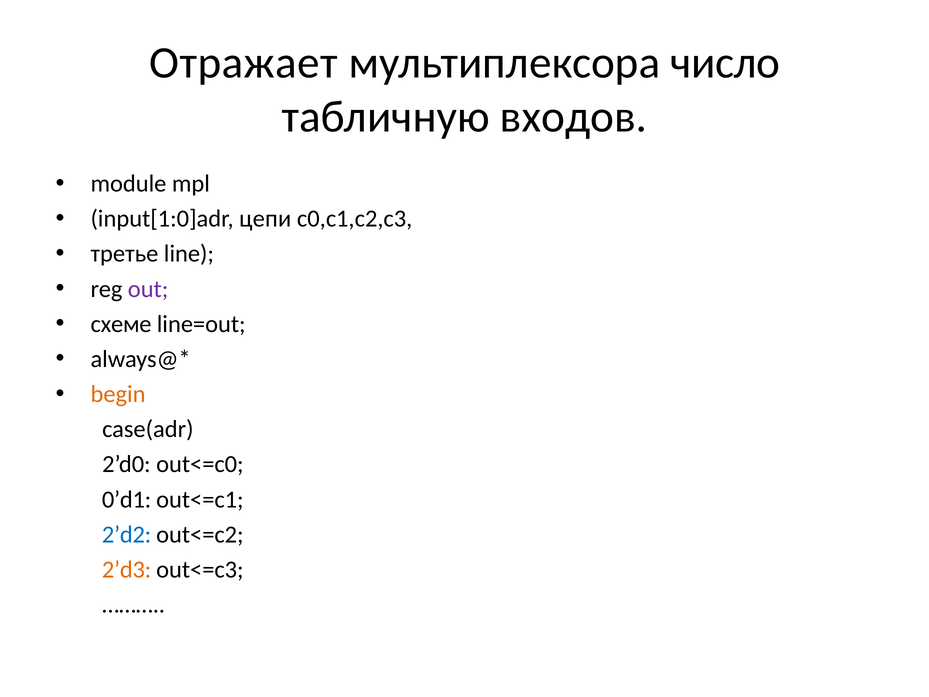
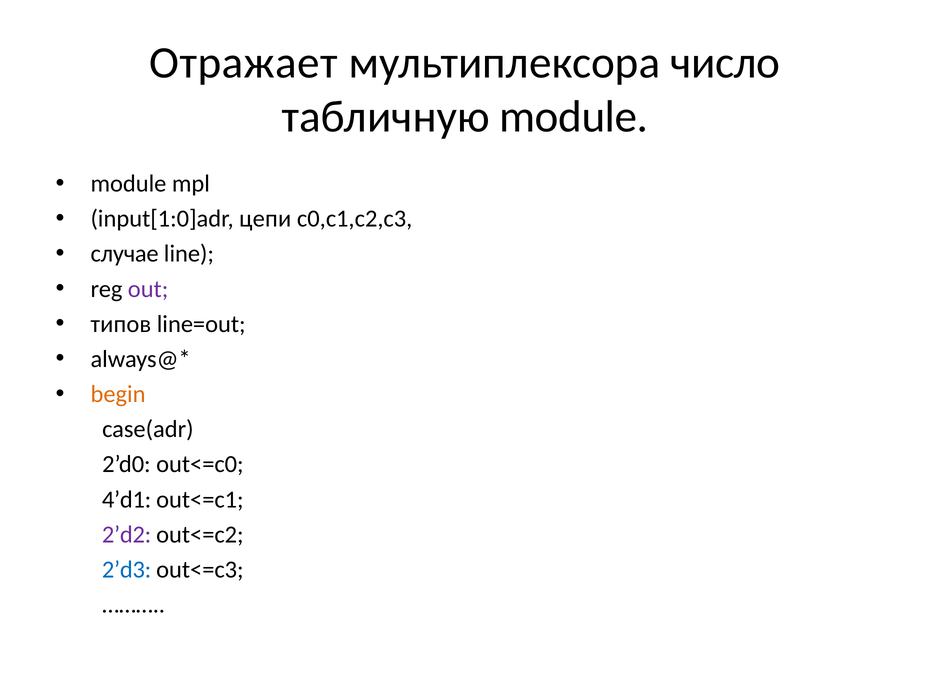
табличную входов: входов -> module (574, 117)
третье: третье -> случае (125, 254)
схеме: схеме -> типов (121, 324)
0’d1: 0’d1 -> 4’d1 (127, 499)
2’d2 colour: blue -> purple (127, 534)
2’d3 colour: orange -> blue (127, 569)
